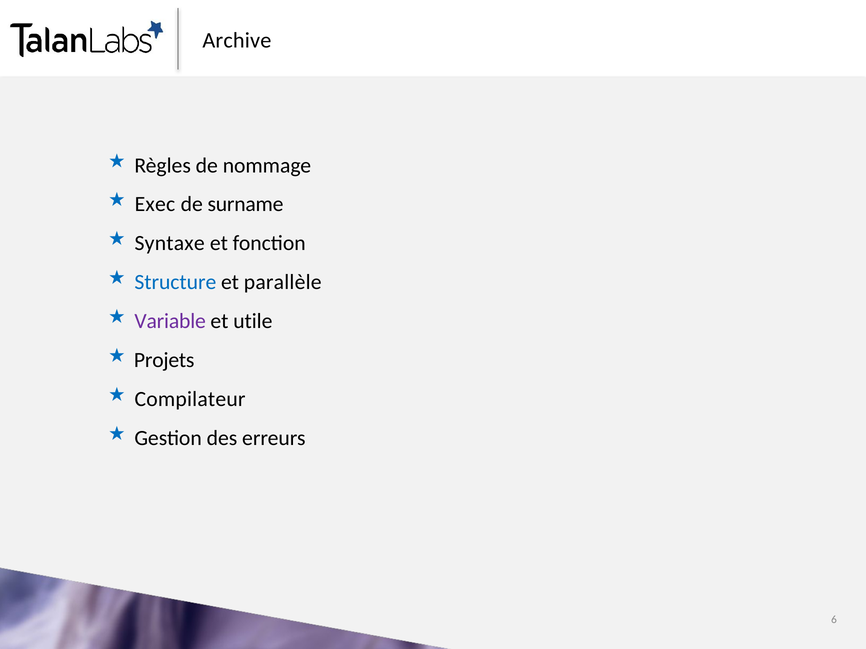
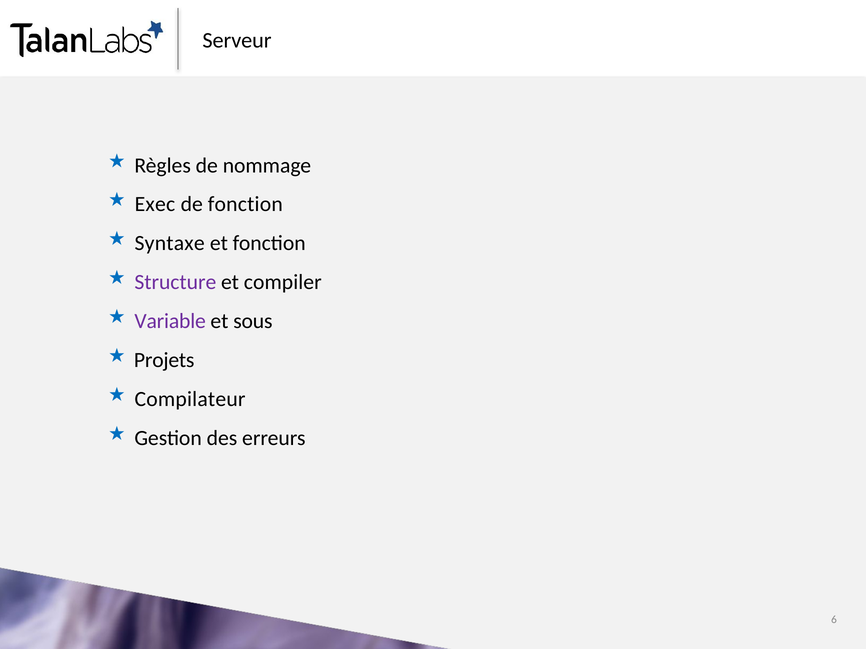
Archive: Archive -> Serveur (237, 40)
de surname: surname -> fonction (245, 205)
Structure colour: blue -> purple (175, 282)
parallèle: parallèle -> compiler (283, 282)
utile: utile -> sous (253, 321)
